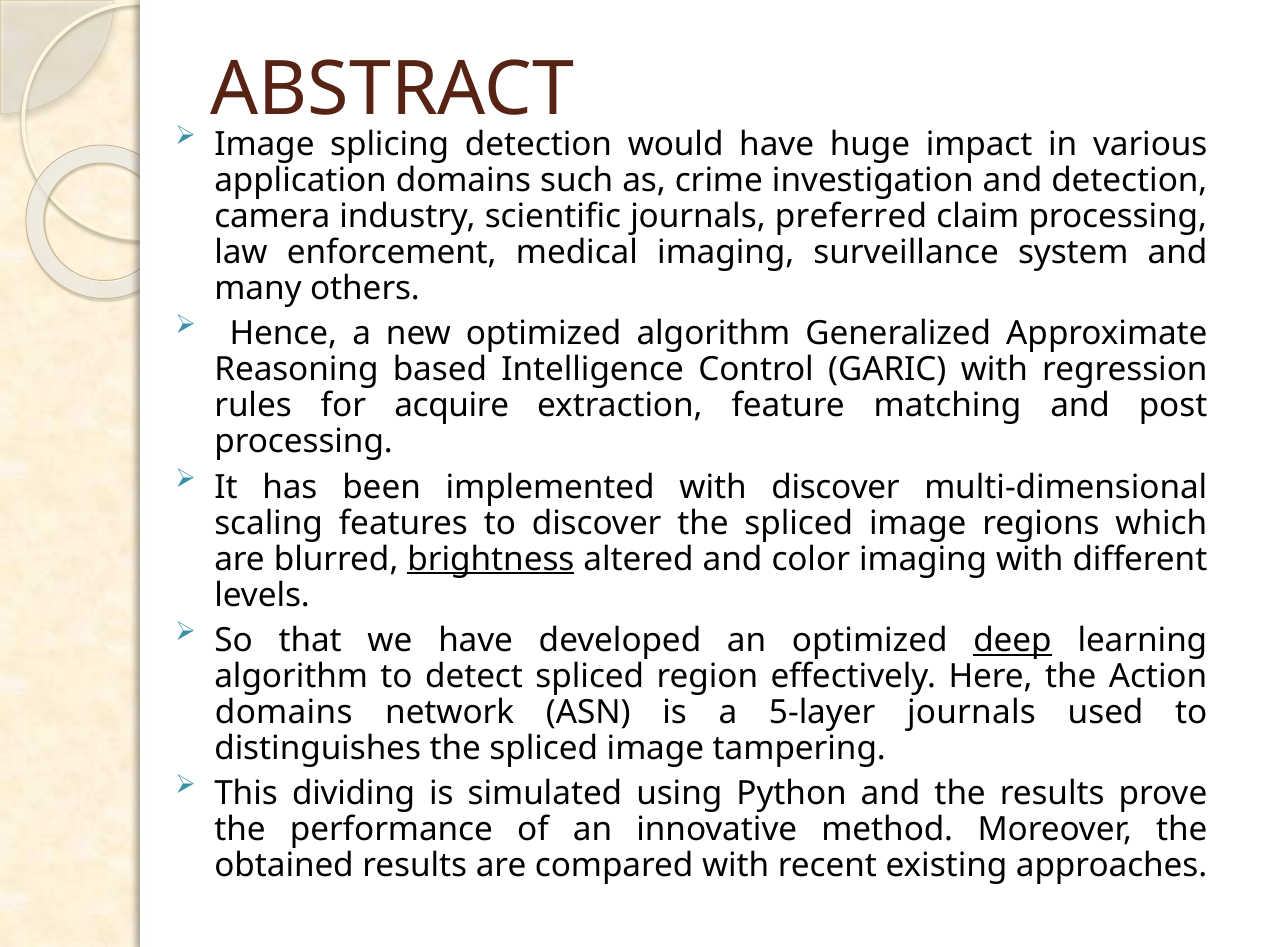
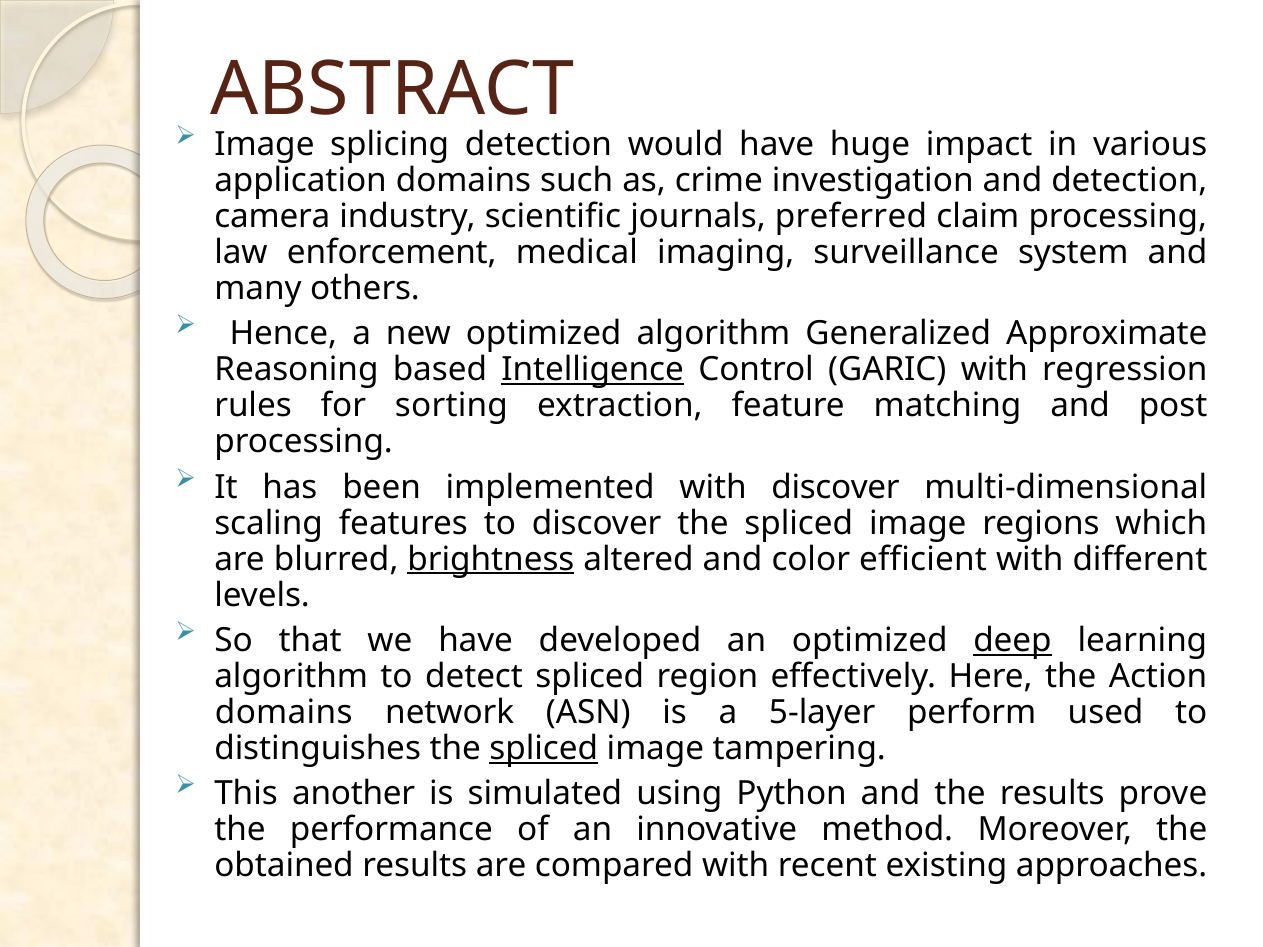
Intelligence underline: none -> present (593, 370)
acquire: acquire -> sorting (451, 406)
color imaging: imaging -> efficient (923, 559)
5-layer journals: journals -> perform (972, 713)
spliced underline: none -> present (544, 749)
dividing: dividing -> another (354, 794)
